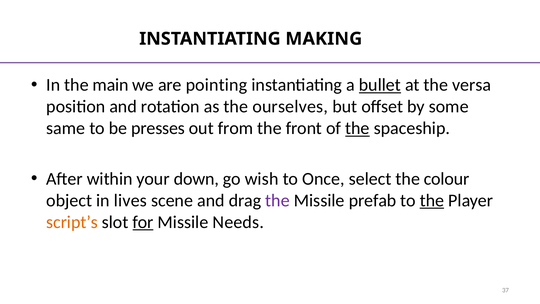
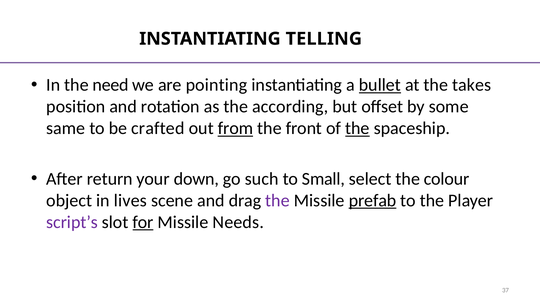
MAKING: MAKING -> TELLING (324, 39)
main: main -> need (111, 85)
versa: versa -> takes (472, 85)
ourselves: ourselves -> according (290, 107)
presses: presses -> crafted (158, 128)
from underline: none -> present (236, 128)
within: within -> return (110, 179)
wish: wish -> such (262, 179)
Once: Once -> Small (323, 179)
prefab underline: none -> present (373, 200)
the underline: present -> none (432, 200)
script’s colour: orange -> purple (72, 222)
